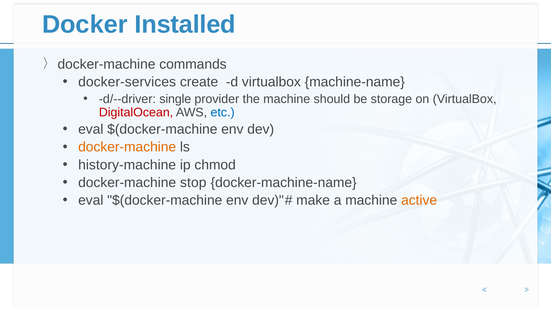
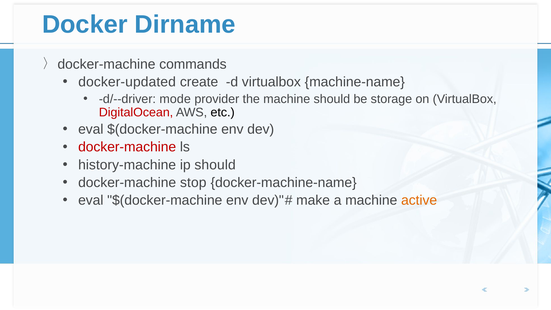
Installed: Installed -> Dirname (185, 25)
docker-services: docker-services -> docker-updated (127, 82)
single: single -> mode (175, 99)
etc colour: blue -> black (223, 112)
docker-machine colour: orange -> red (127, 147)
ip chmod: chmod -> should (215, 165)
